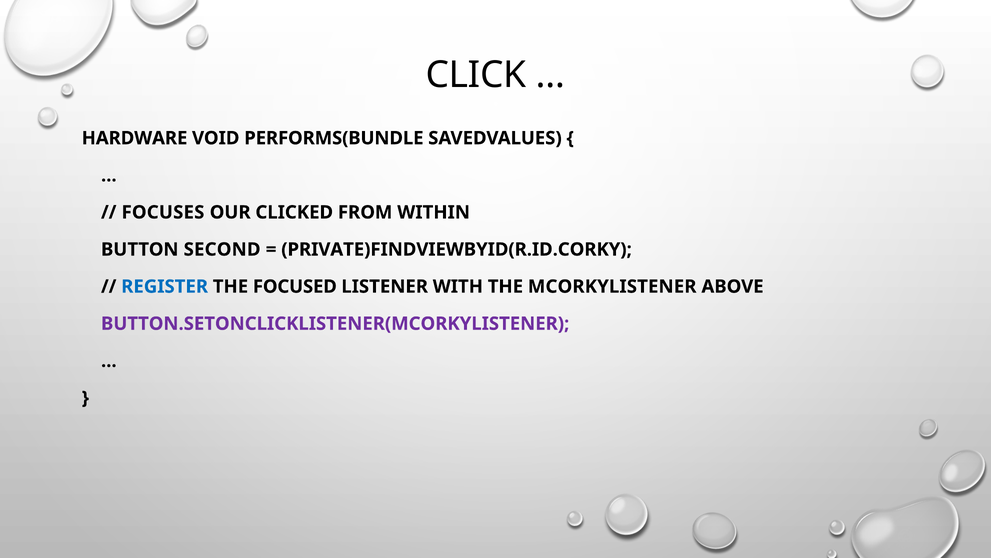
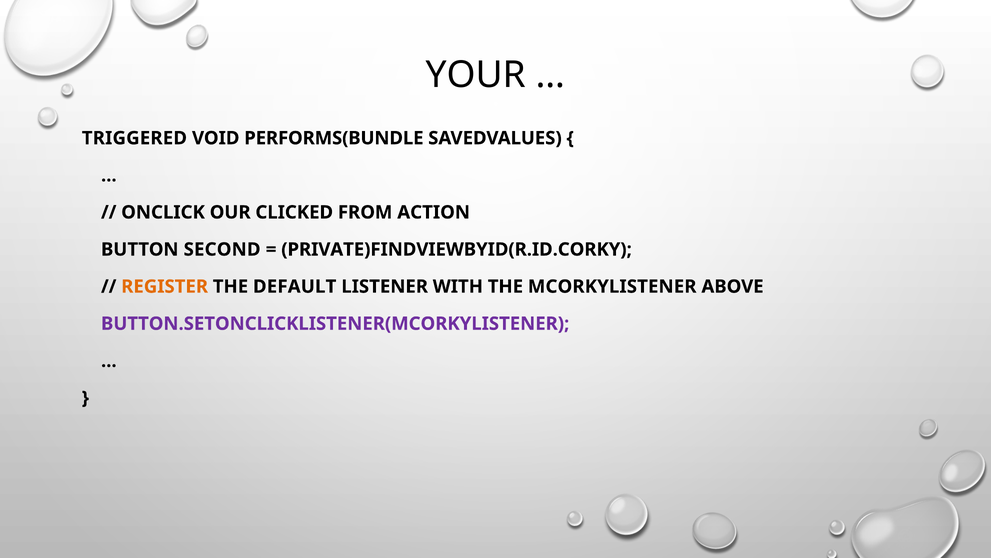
CLICK: CLICK -> YOUR (476, 75)
HARDWARE: HARDWARE -> TRIGGERED (134, 138)
FOCUSES: FOCUSES -> ONCLICK (163, 212)
WITHIN: WITHIN -> ACTION (434, 212)
REGISTER colour: blue -> orange (165, 286)
FOCUSED: FOCUSED -> DEFAULT (295, 286)
